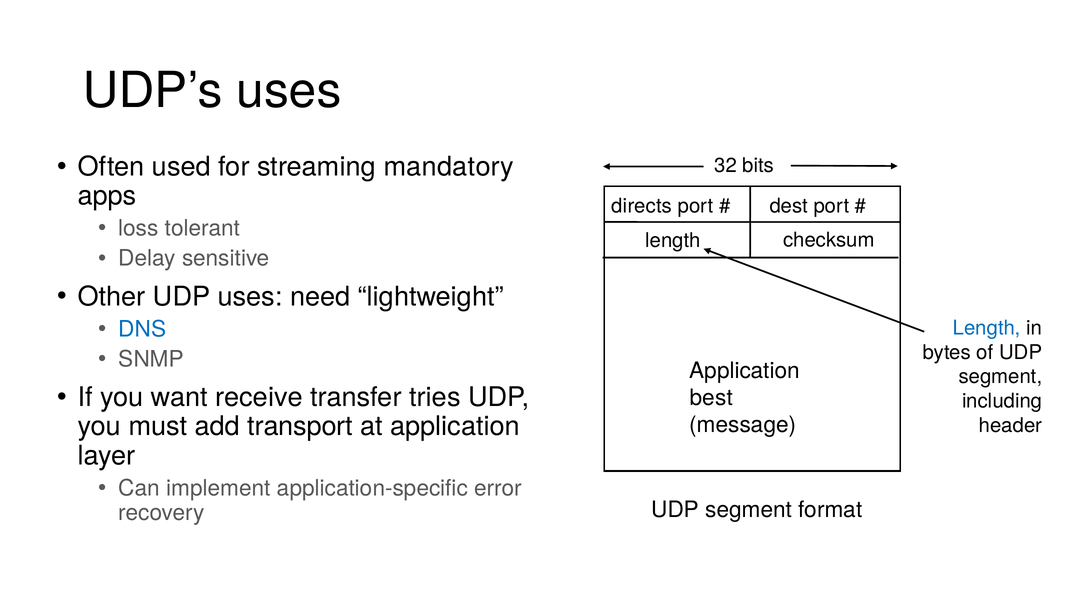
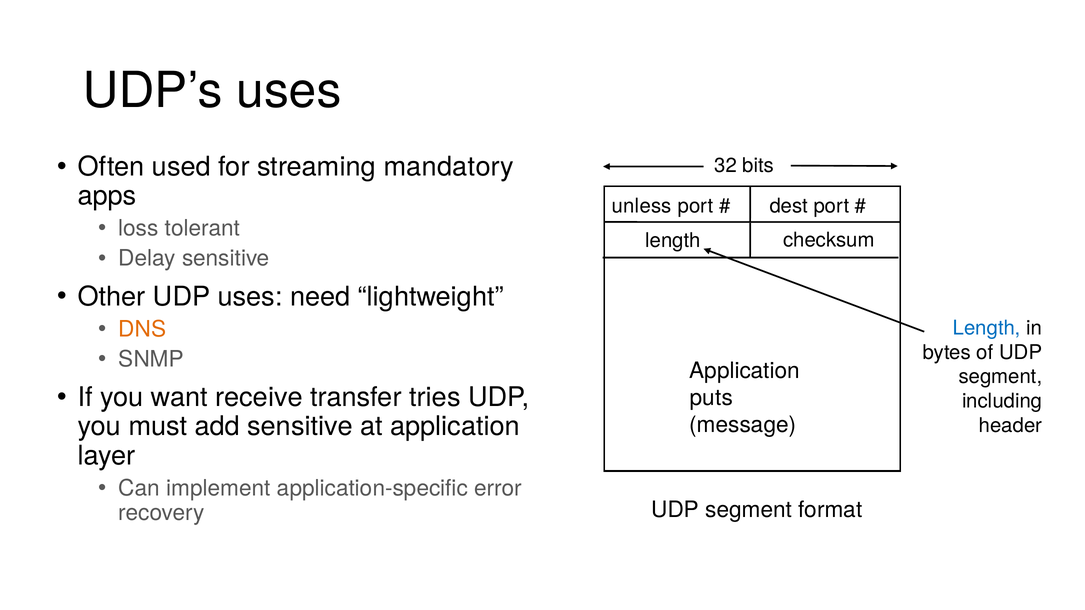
directs: directs -> unless (642, 206)
DNS colour: blue -> orange (142, 329)
best: best -> puts (711, 398)
add transport: transport -> sensitive (300, 427)
